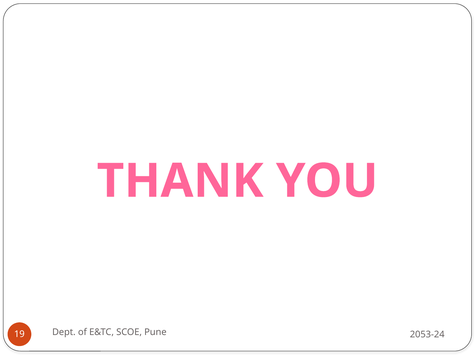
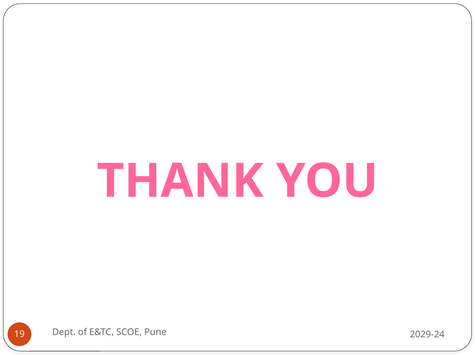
2053-24: 2053-24 -> 2029-24 (427, 335)
